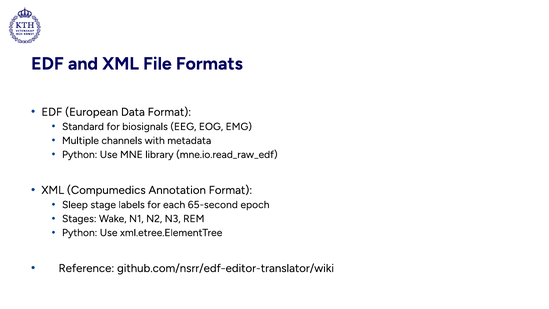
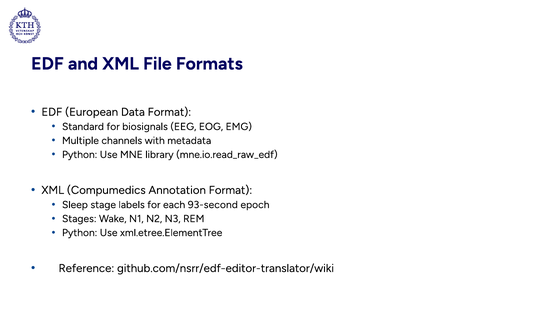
65-second: 65-second -> 93-second (213, 205)
